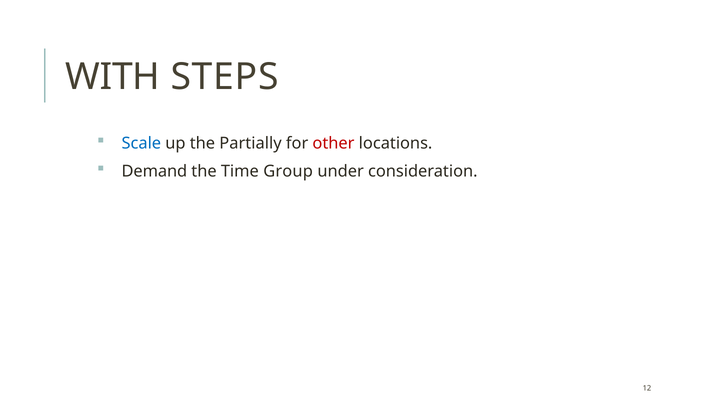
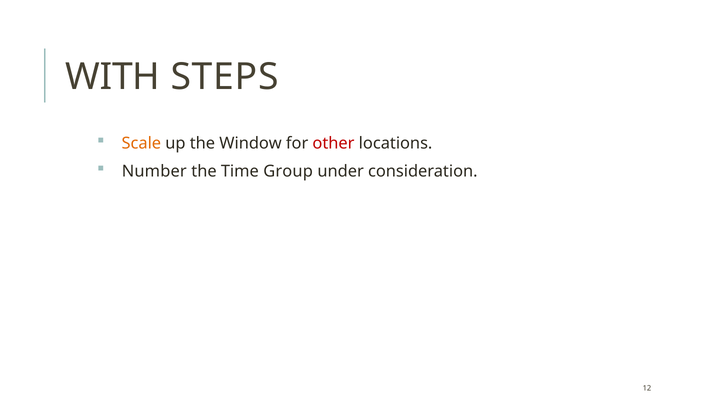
Scale colour: blue -> orange (141, 143)
Partially: Partially -> Window (251, 143)
Demand: Demand -> Number (154, 171)
